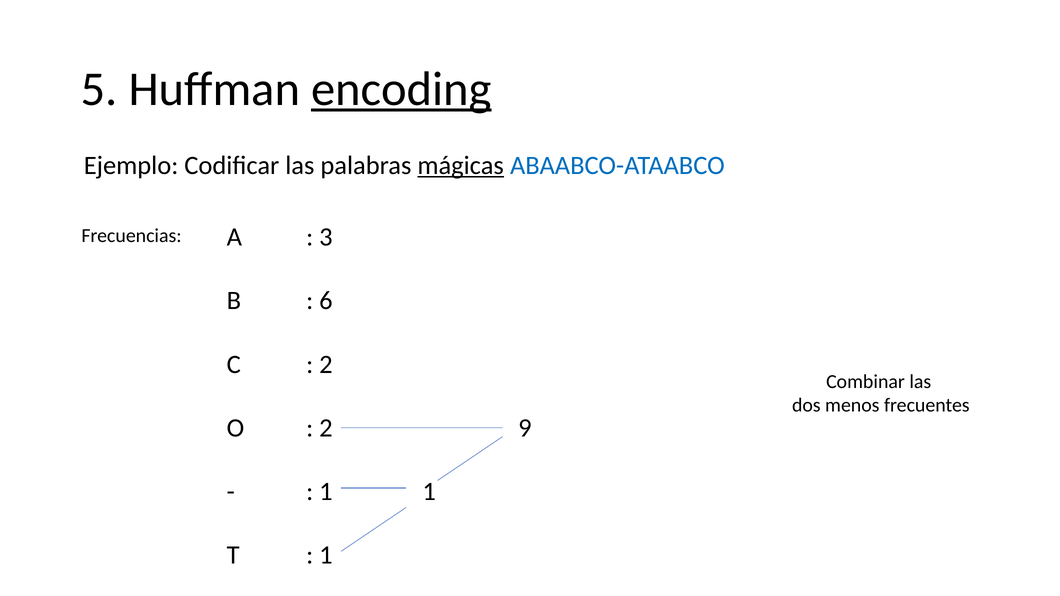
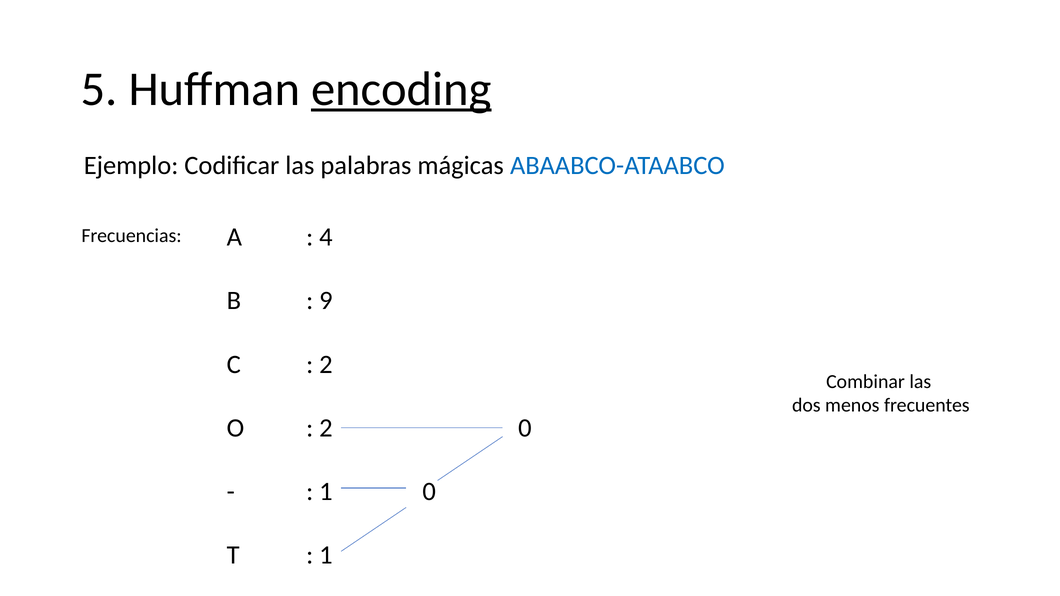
mágicas underline: present -> none (461, 165)
3: 3 -> 4 (326, 237)
6: 6 -> 9 (326, 301)
2 9: 9 -> 0 (525, 428)
1 1: 1 -> 0 (429, 492)
